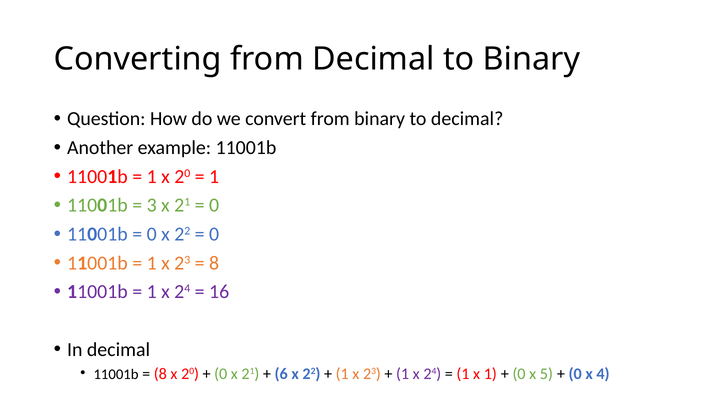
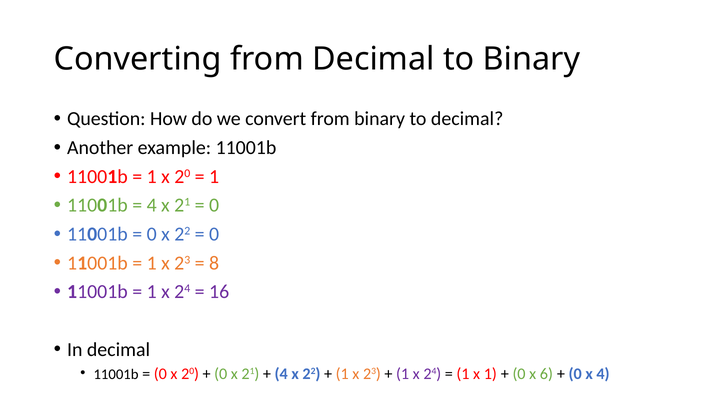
3: 3 -> 4 (152, 205)
8: 8 -> 0 (160, 374)
6: 6 -> 4 (281, 374)
5: 5 -> 6 (546, 374)
